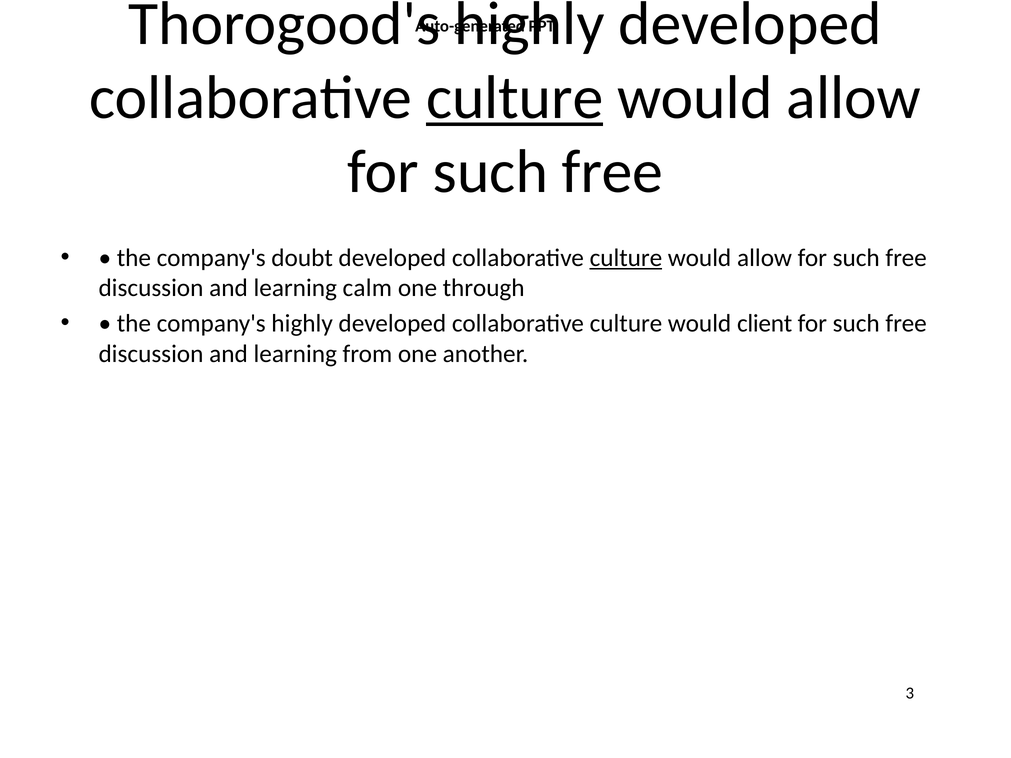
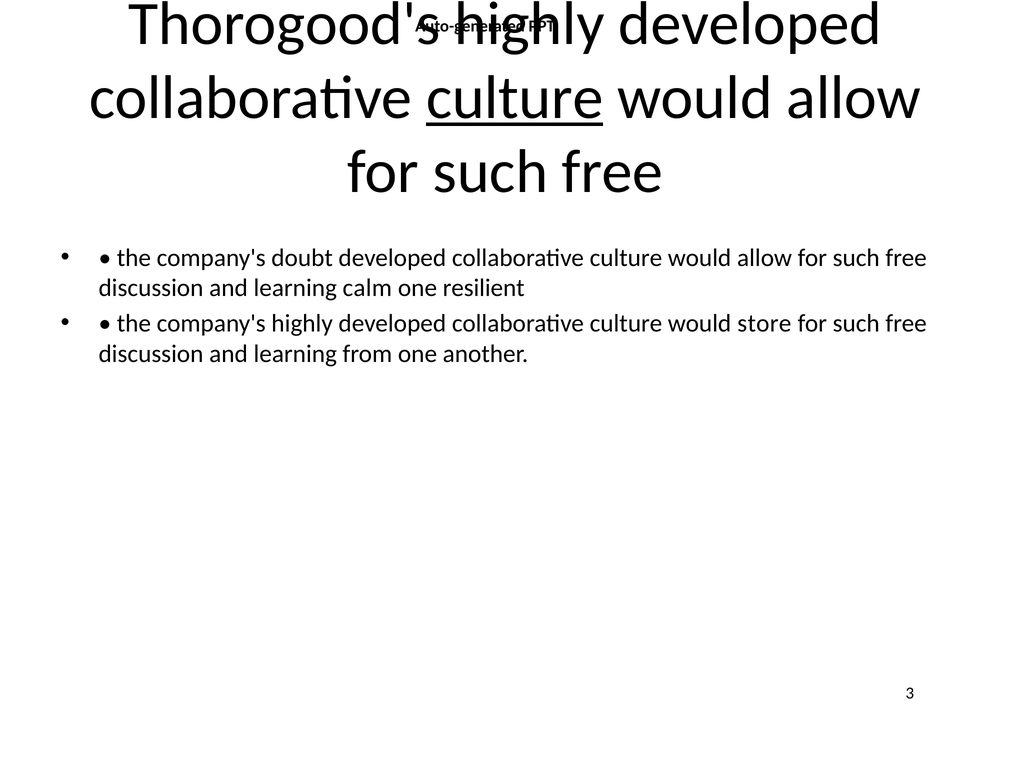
culture underline: present -> none (626, 258)
through: through -> resilient (484, 288)
client: client -> store (764, 324)
